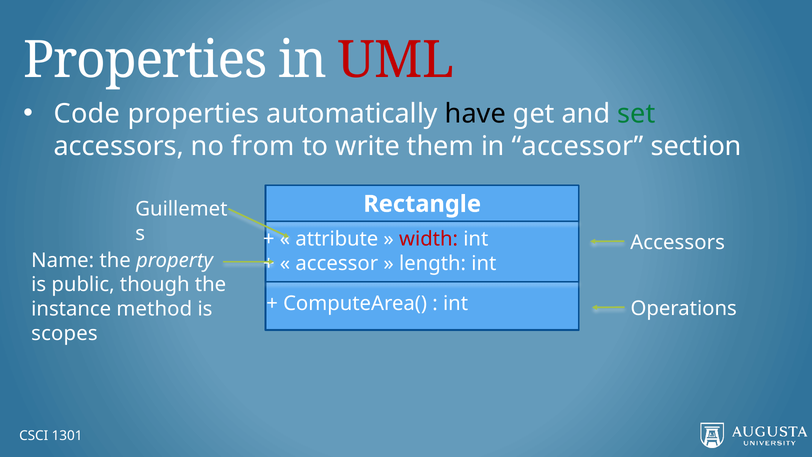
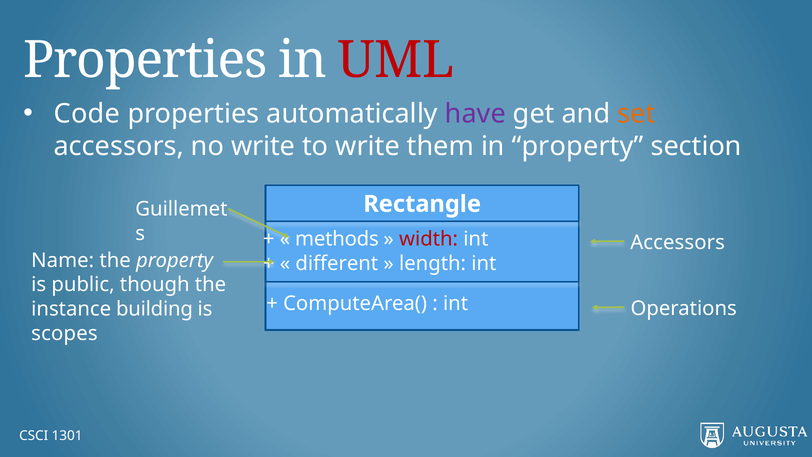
have colour: black -> purple (475, 114)
set colour: green -> orange (636, 114)
no from: from -> write (263, 146)
in accessor: accessor -> property (578, 146)
attribute: attribute -> methods (337, 239)
accessor: accessor -> different (337, 263)
method: method -> building (154, 309)
